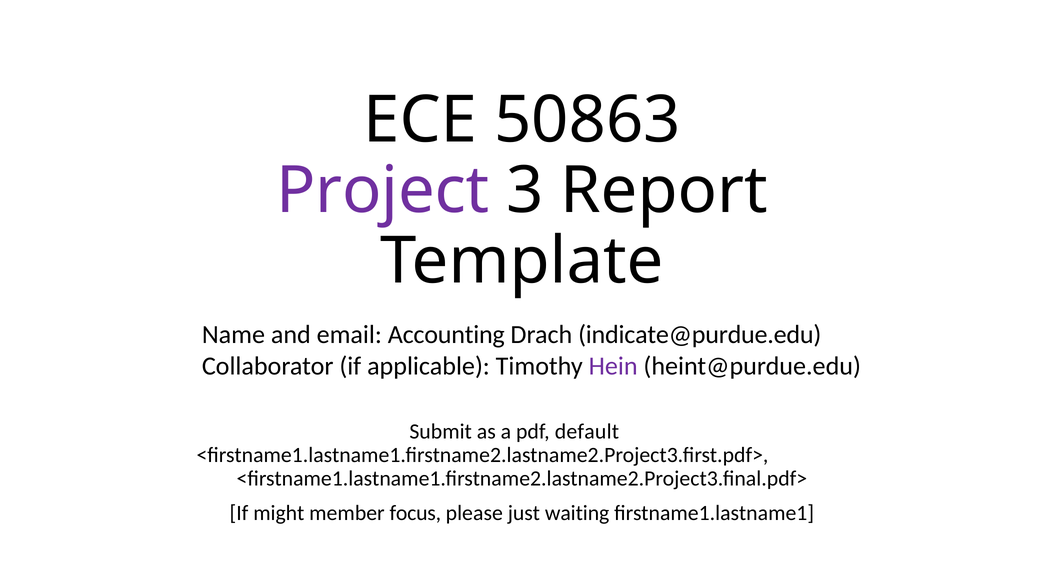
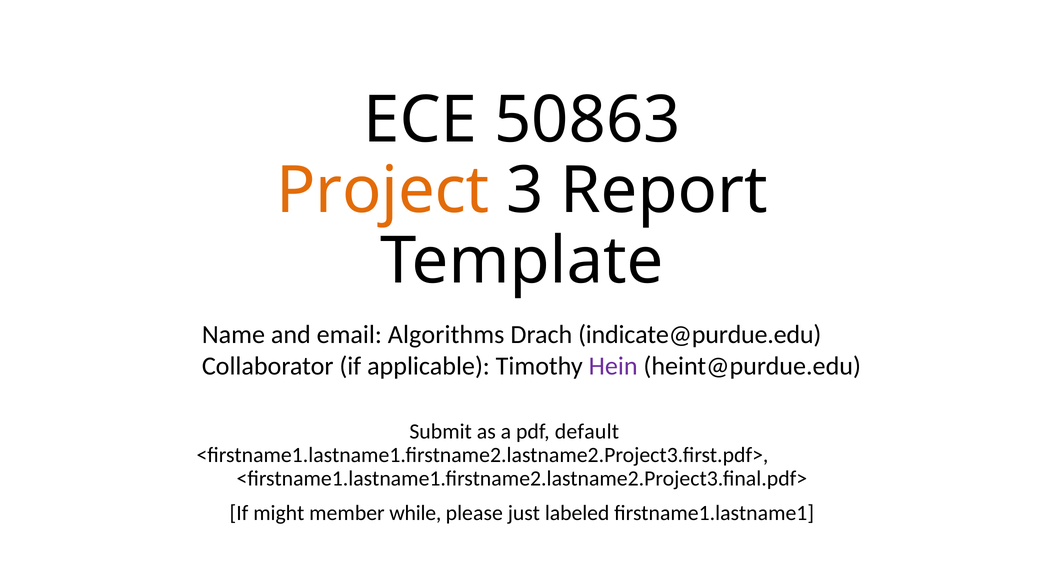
Project colour: purple -> orange (383, 191)
Accounting: Accounting -> Algorithms (446, 334)
focus: focus -> while (415, 513)
waiting: waiting -> labeled (577, 513)
